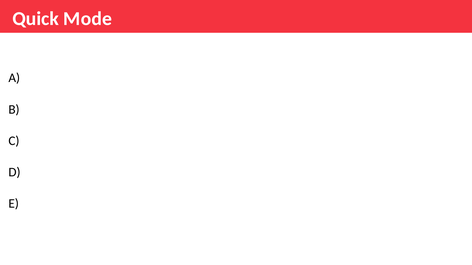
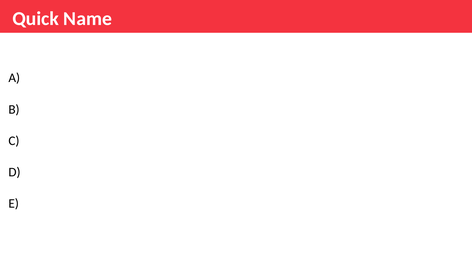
Mode: Mode -> Name (88, 19)
